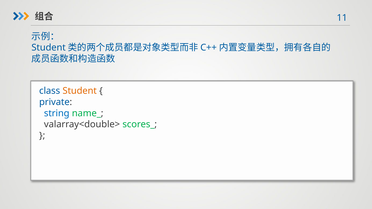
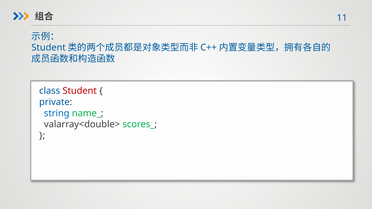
Student colour: orange -> red (80, 91)
